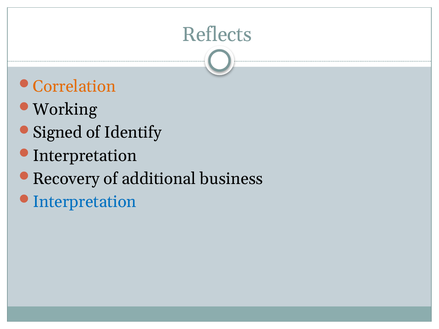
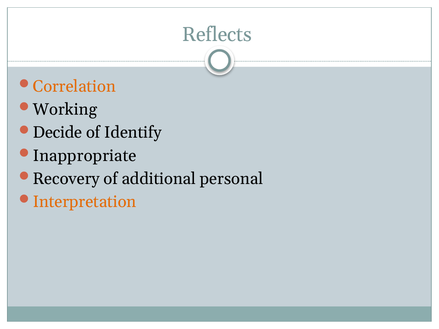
Signed: Signed -> Decide (58, 133)
Interpretation: Interpretation -> Inappropriate (85, 156)
business: business -> personal (231, 179)
Interpretation colour: blue -> orange (85, 202)
